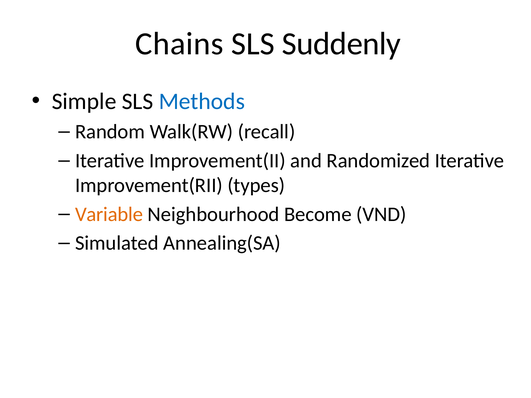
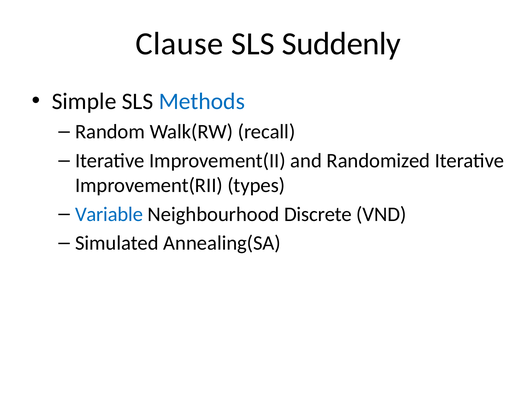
Chains: Chains -> Clause (179, 44)
Variable colour: orange -> blue (109, 214)
Become: Become -> Discrete (318, 214)
